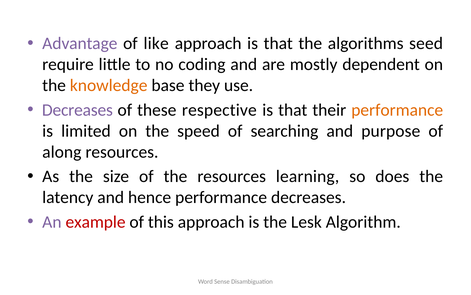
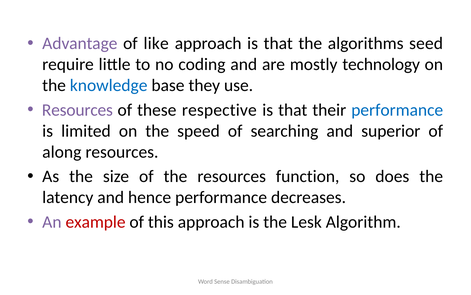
dependent: dependent -> technology (381, 65)
knowledge colour: orange -> blue (109, 86)
Decreases: Decreases -> Resources (77, 110)
performance colour: orange -> blue (397, 110)
purpose: purpose -> superior (391, 131)
learning: learning -> function (308, 177)
